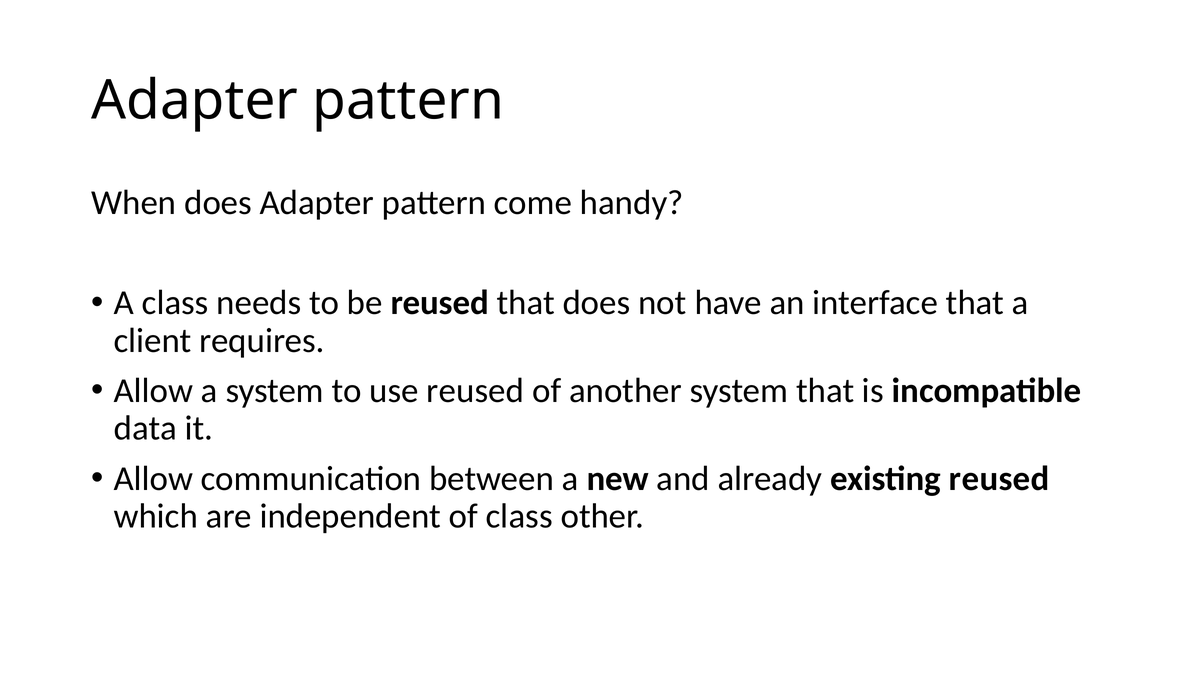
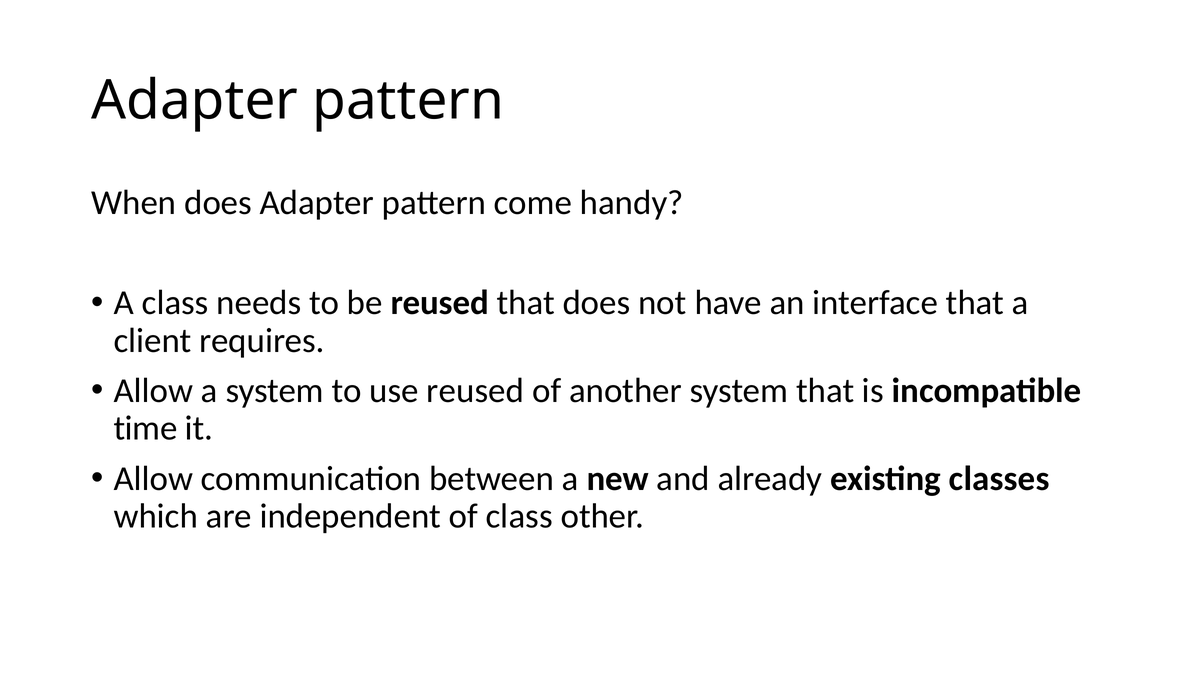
data: data -> time (145, 428)
existing reused: reused -> classes (999, 478)
